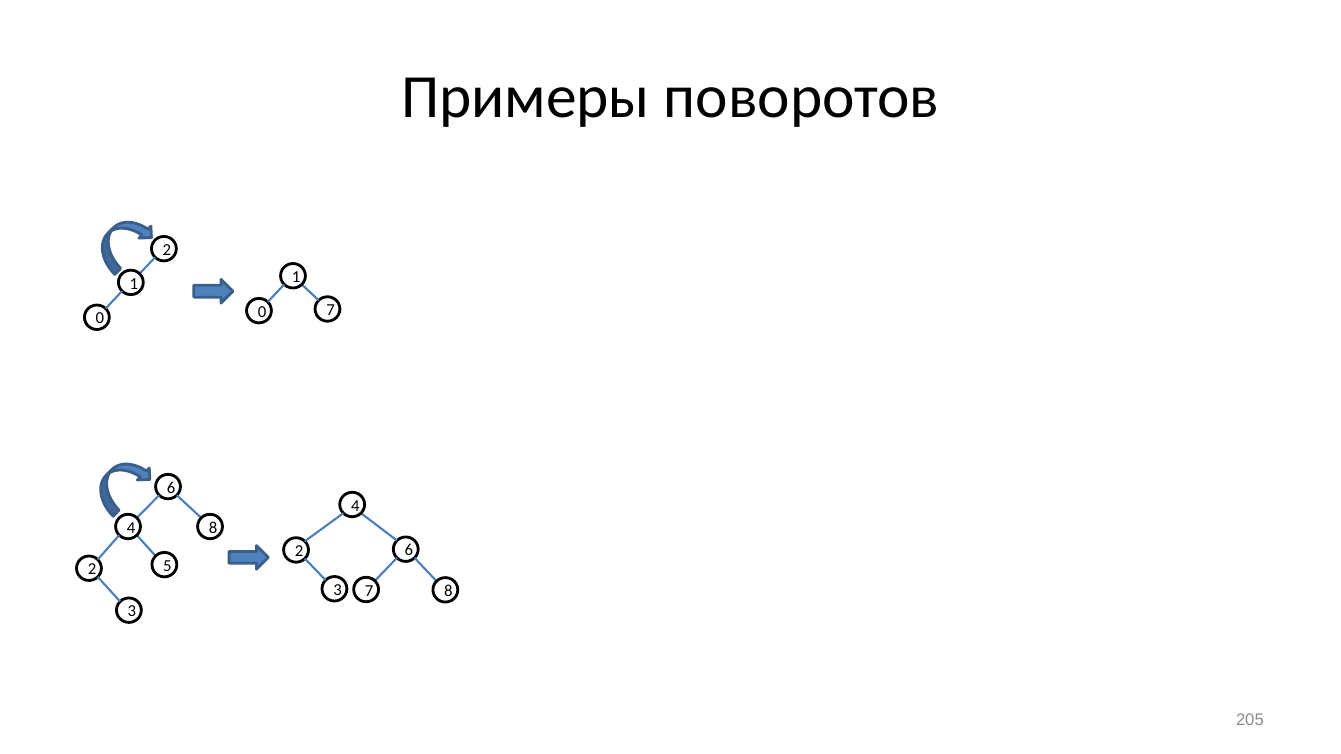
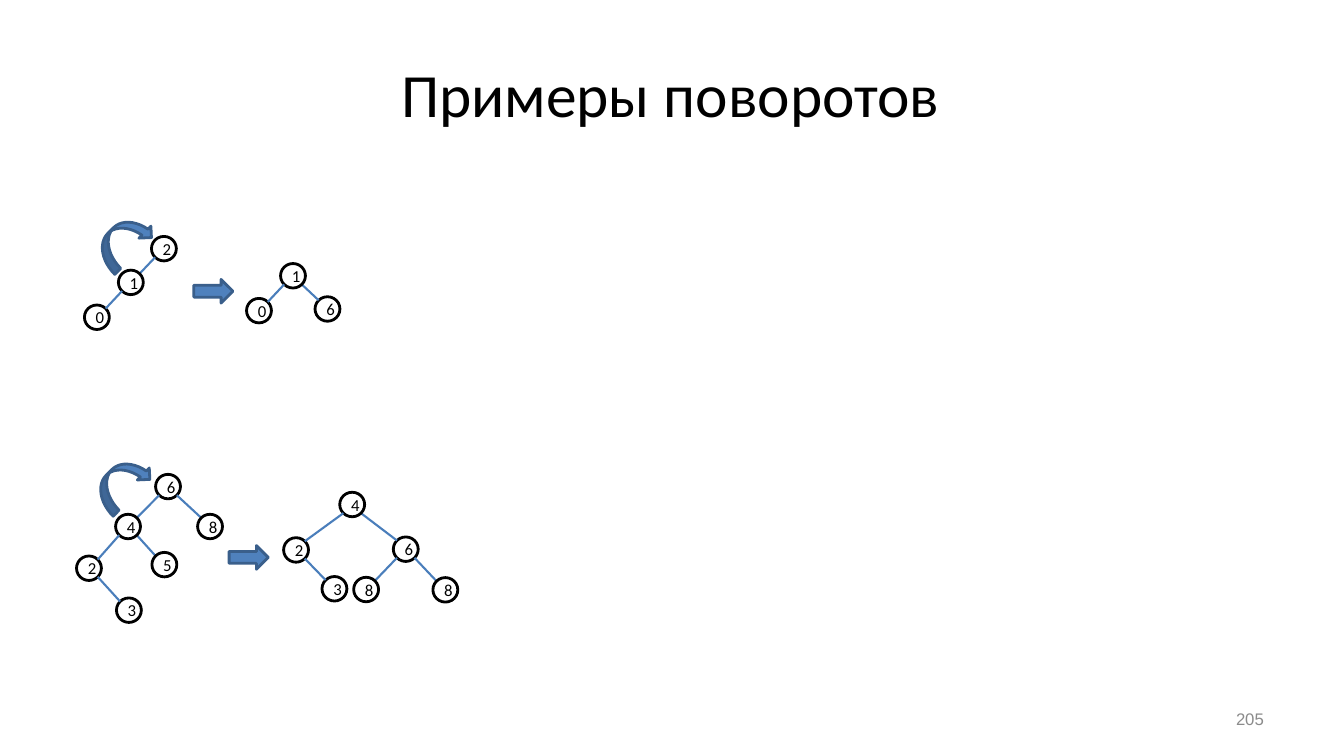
7: 7 -> 6 (331, 310)
3 7: 7 -> 8 (369, 591)
